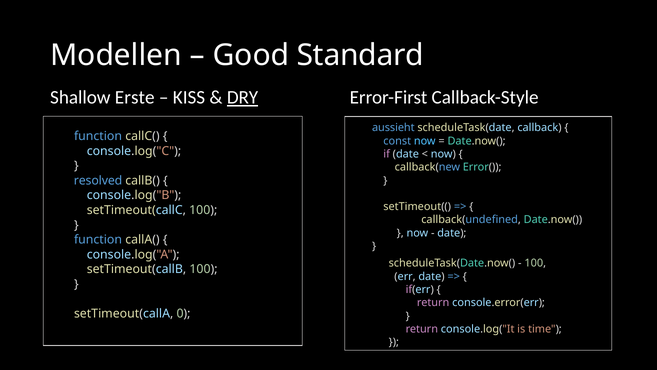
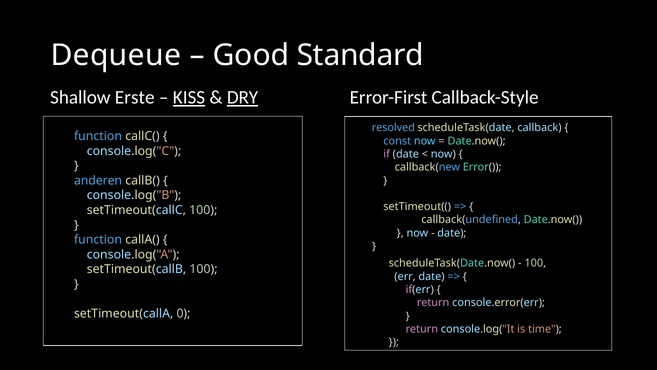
Modellen: Modellen -> Dequeue (116, 55)
KISS underline: none -> present (189, 97)
aussieht: aussieht -> resolved (393, 128)
resolved: resolved -> anderen (98, 180)
